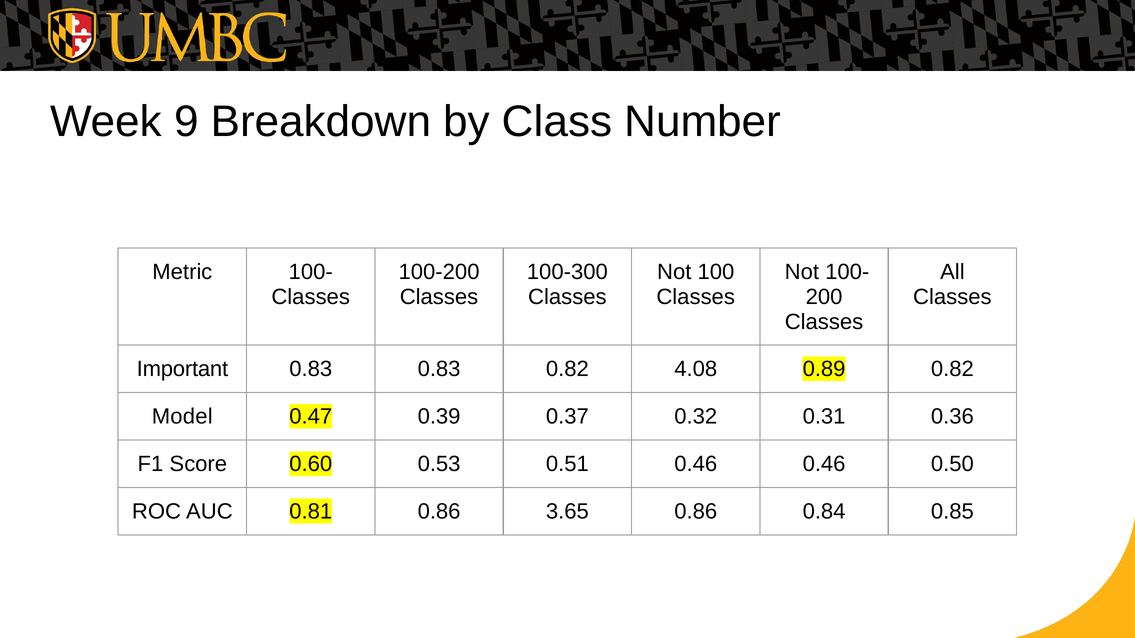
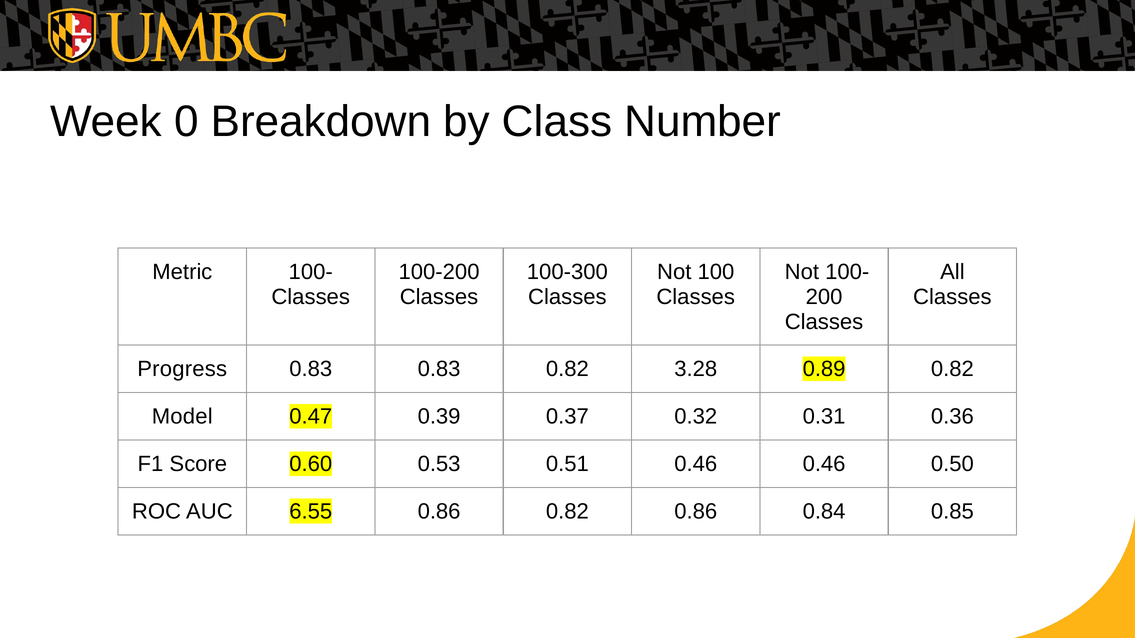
9: 9 -> 0 (186, 122)
Important: Important -> Progress (182, 369)
4.08: 4.08 -> 3.28 (696, 369)
0.81: 0.81 -> 6.55 (311, 512)
0.86 3.65: 3.65 -> 0.82 (567, 512)
